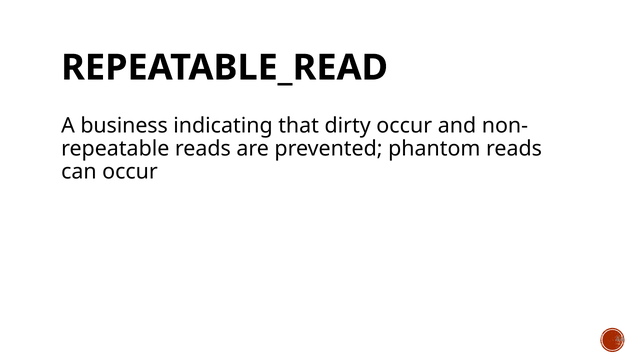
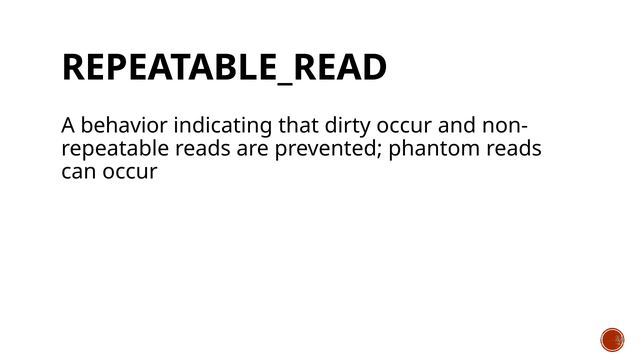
business: business -> behavior (124, 126)
